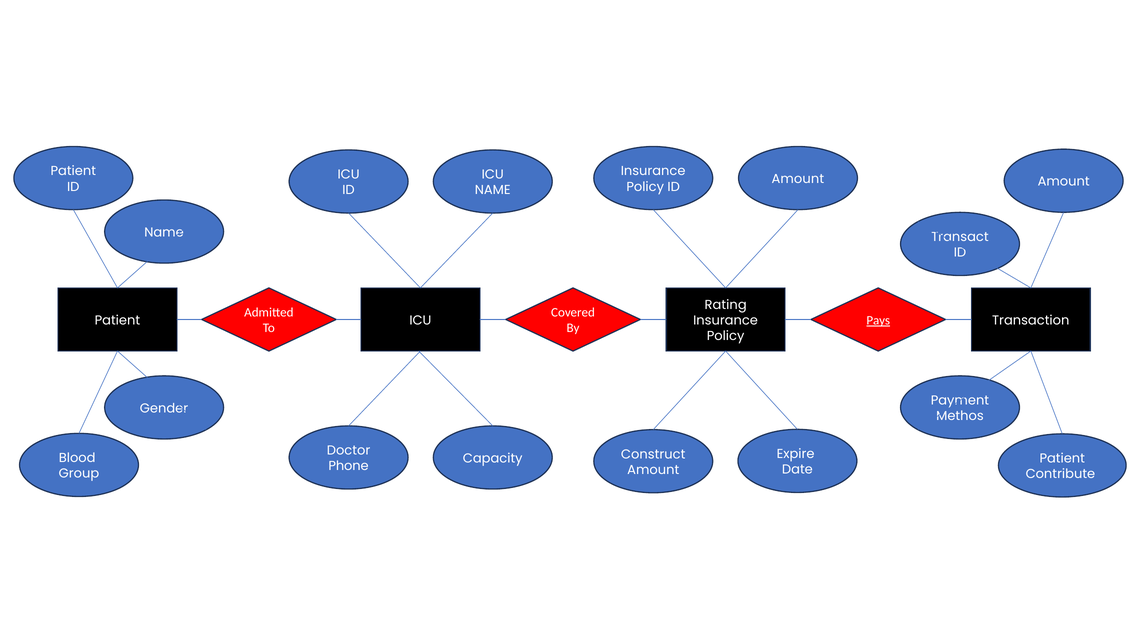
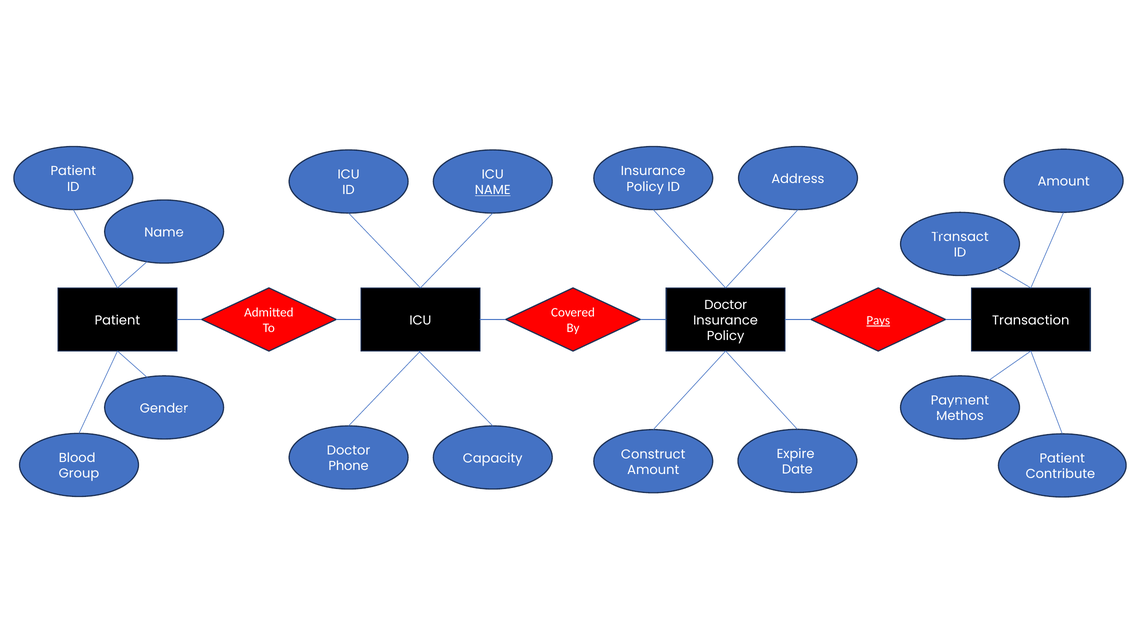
Amount: Amount -> Address (798, 179)
NAME underline: none -> present (493, 190)
Rating: Rating -> Doctor (726, 305)
